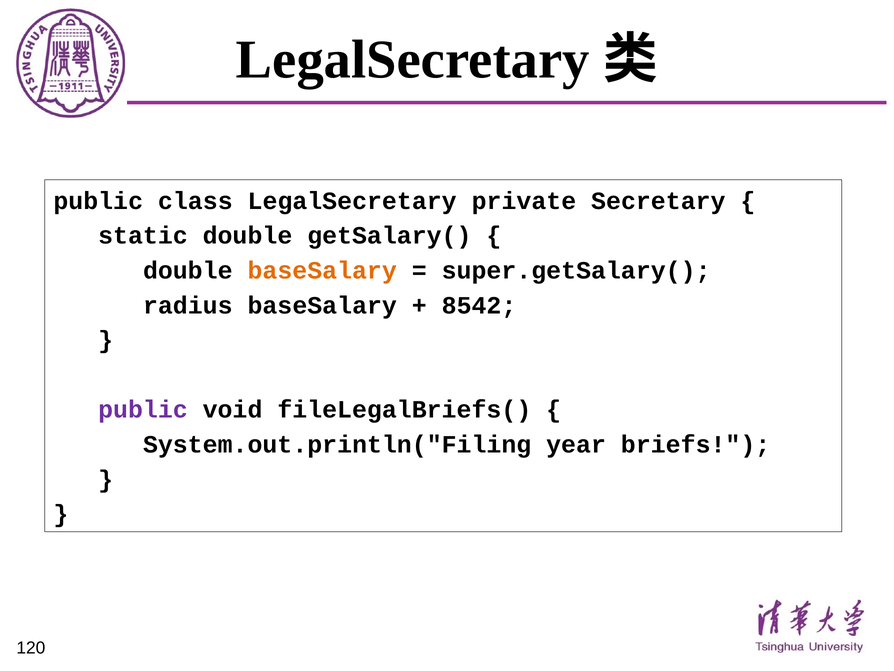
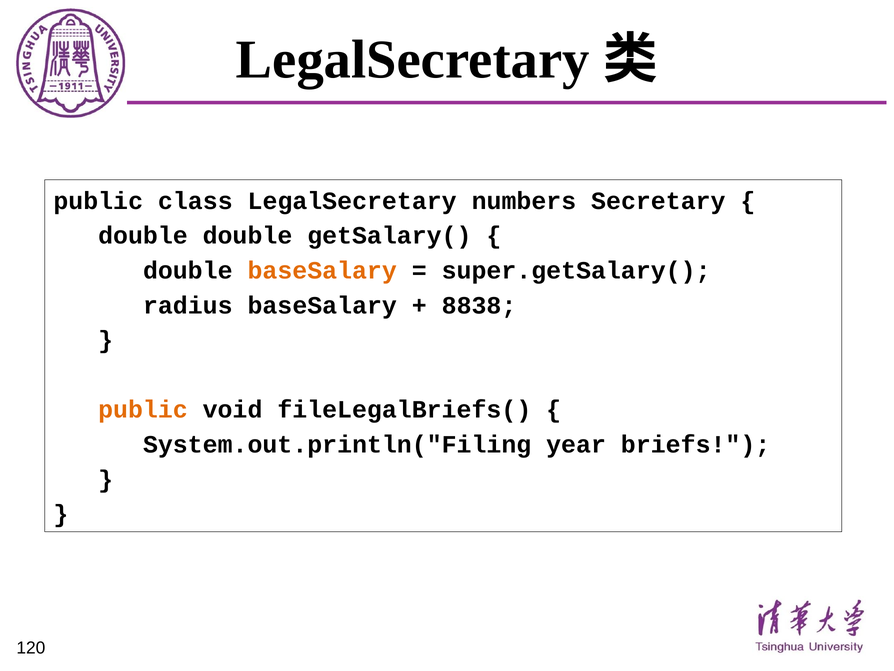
private: private -> numbers (524, 201)
static: static -> double (143, 236)
8542: 8542 -> 8838 (479, 305)
public colour: purple -> orange (143, 409)
